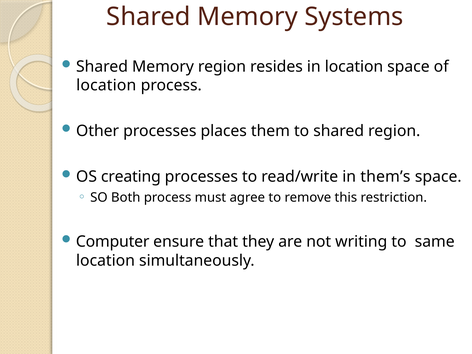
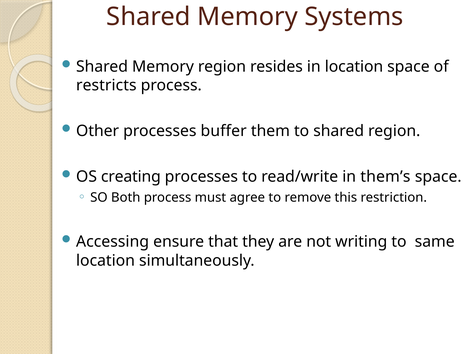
location: location -> restricts (106, 85)
places: places -> buffer (224, 131)
Computer: Computer -> Accessing (113, 242)
